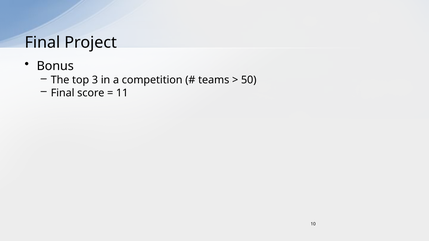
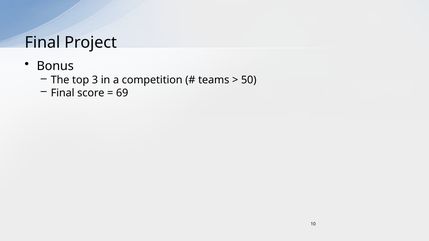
11: 11 -> 69 (122, 93)
